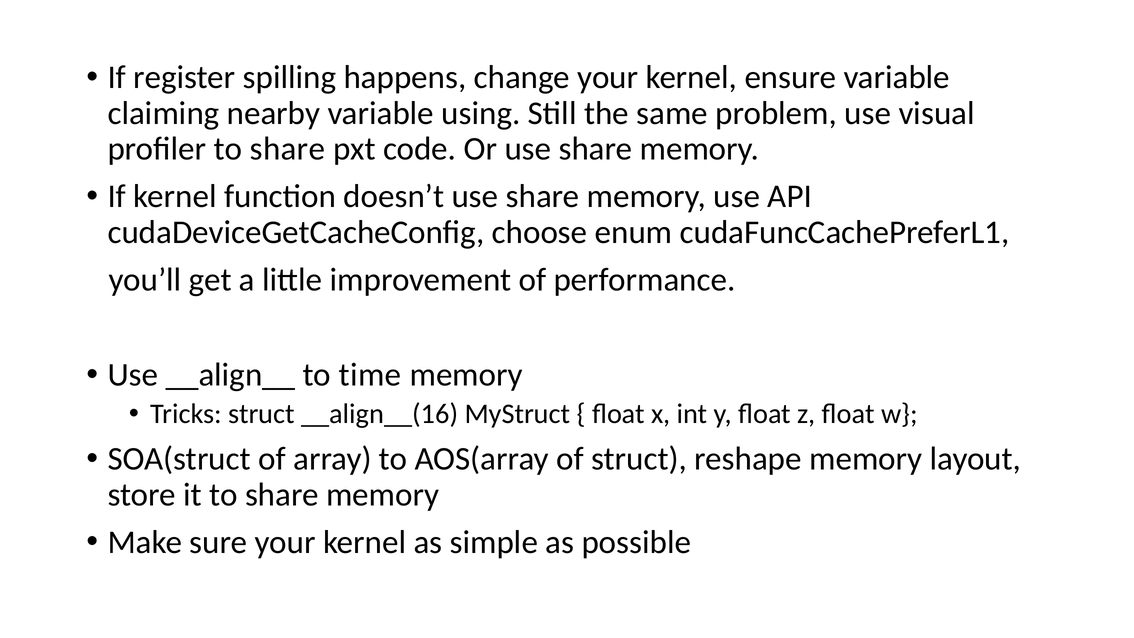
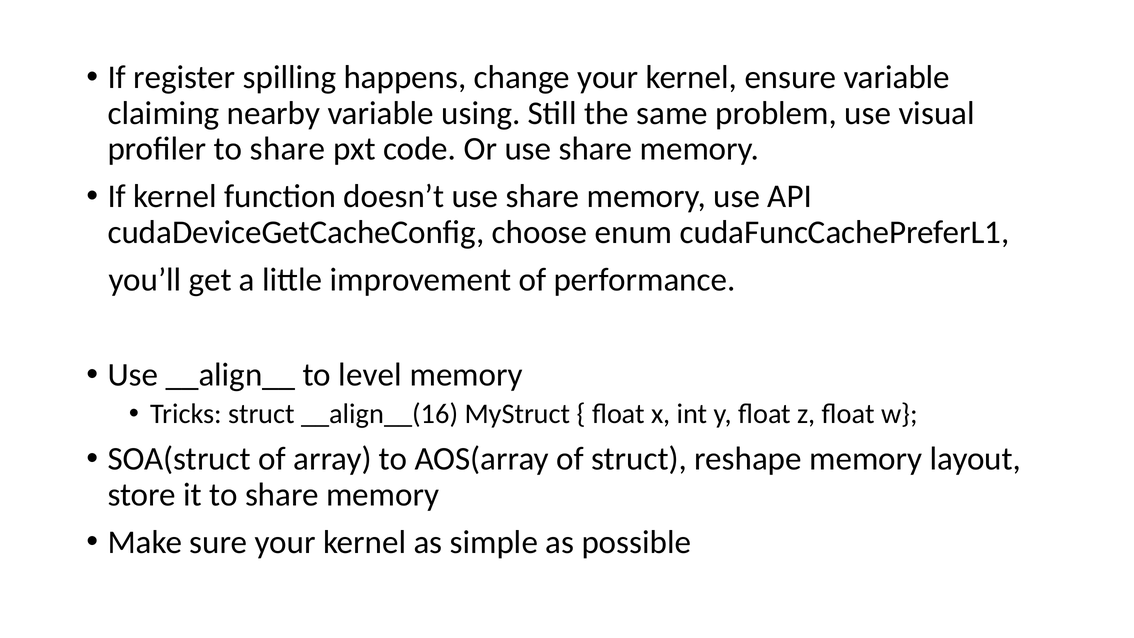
time: time -> level (370, 375)
